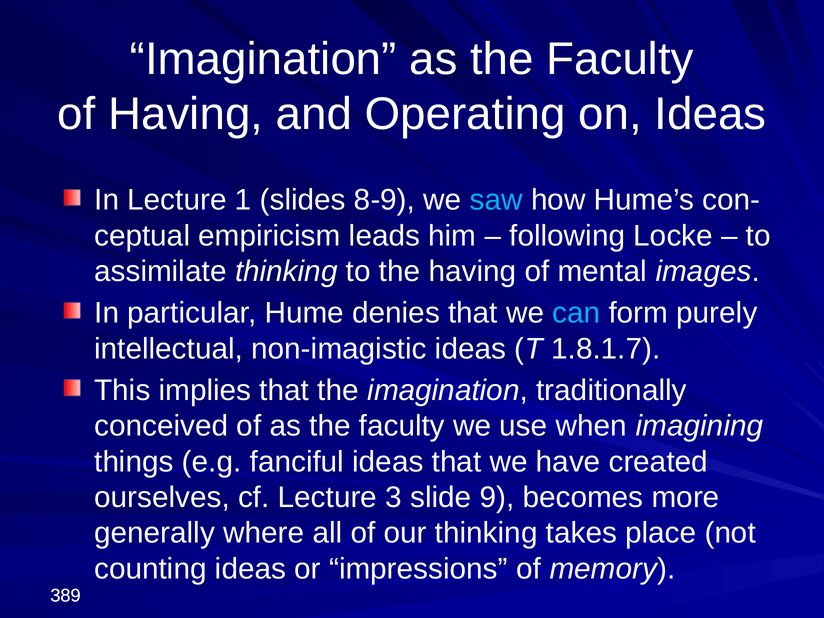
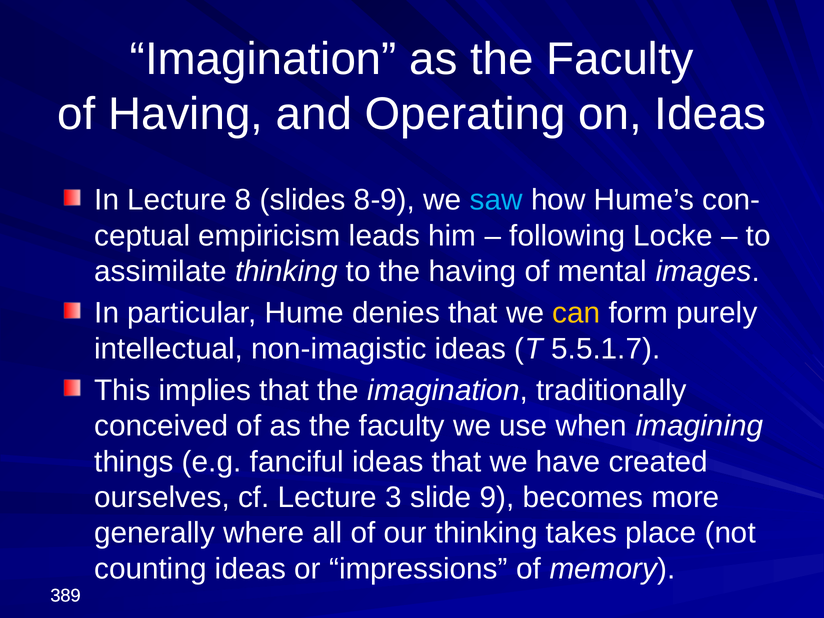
1: 1 -> 8 (243, 200)
can colour: light blue -> yellow (576, 313)
1.8.1.7: 1.8.1.7 -> 5.5.1.7 (606, 349)
